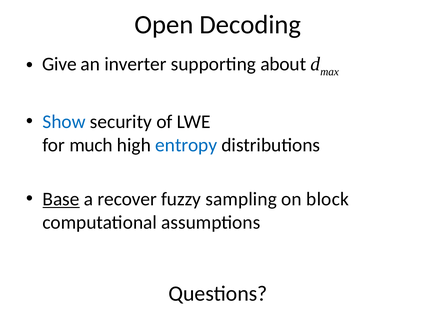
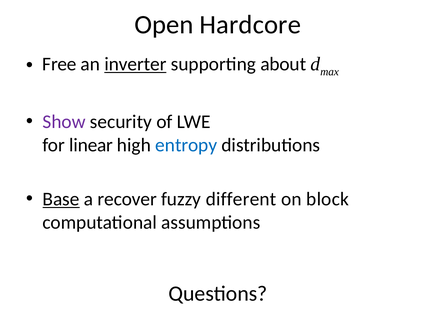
Decoding: Decoding -> Hardcore (250, 25)
Give: Give -> Free (59, 64)
inverter underline: none -> present (135, 64)
Show colour: blue -> purple (64, 122)
much: much -> linear (91, 145)
sampling: sampling -> different (241, 199)
